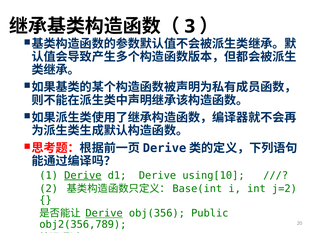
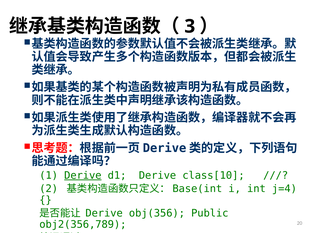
using[10: using[10 -> class[10 (213, 175)
j=2: j=2 -> j=4 (284, 188)
Derive underline: present -> none (104, 213)
